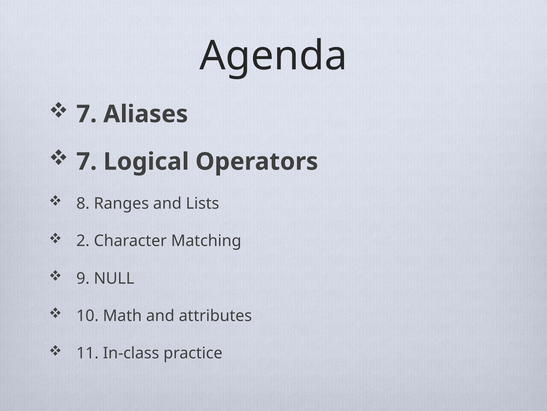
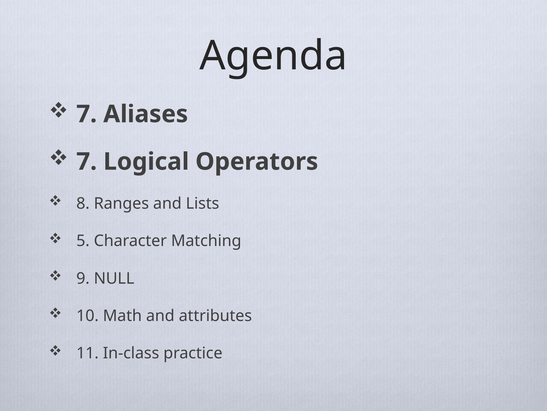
2: 2 -> 5 (83, 241)
